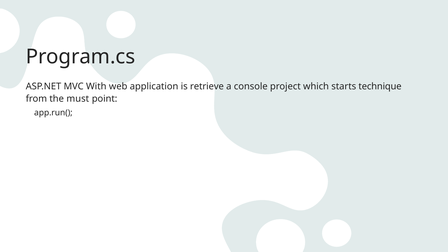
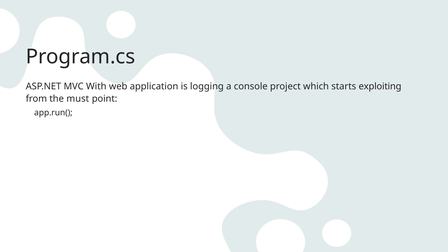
retrieve: retrieve -> logging (207, 86)
technique: technique -> exploiting (380, 86)
